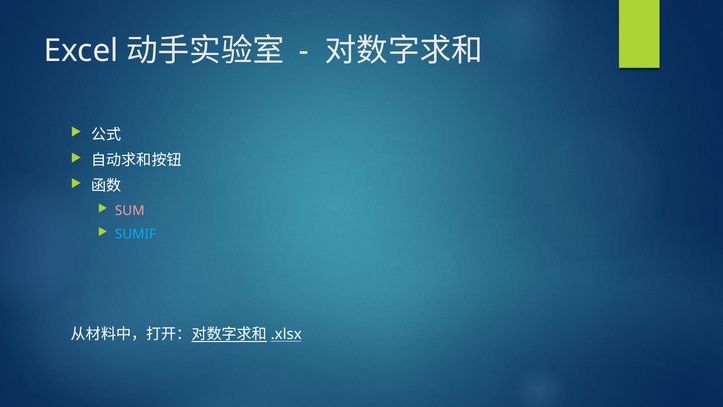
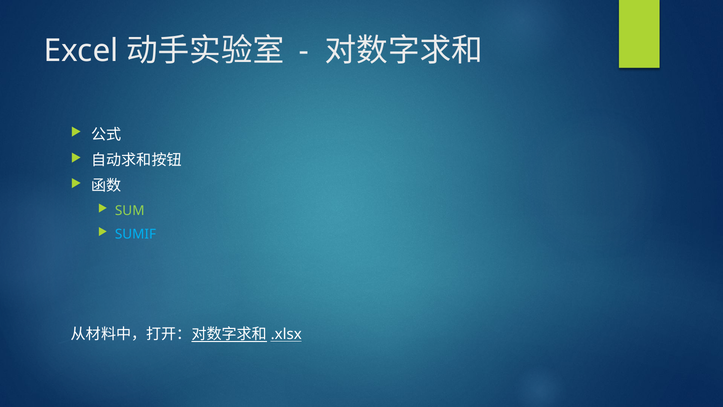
SUM colour: pink -> light green (130, 210)
